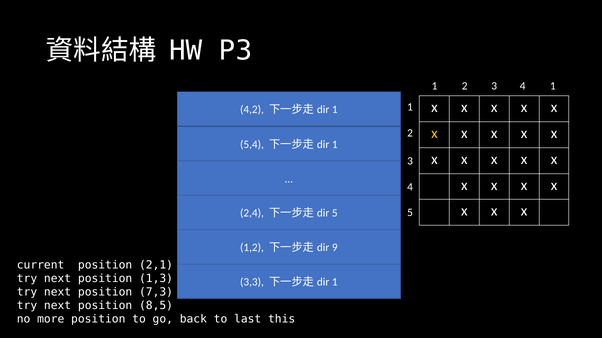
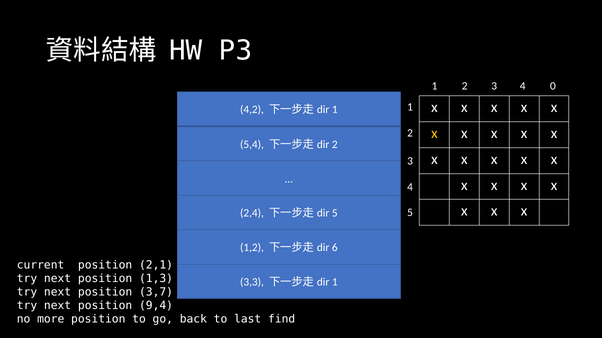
4 1: 1 -> 0 (553, 86)
1: 1 -> 2 (335, 145)
9: 9 -> 6 (335, 248)
7,3: 7,3 -> 3,7 (156, 293)
8,5: 8,5 -> 9,4 (156, 306)
this: this -> find (282, 320)
